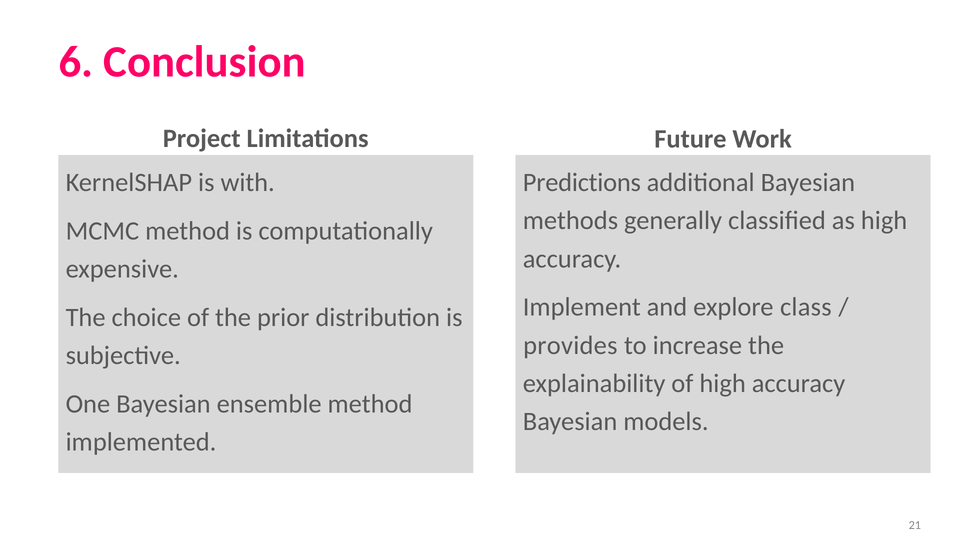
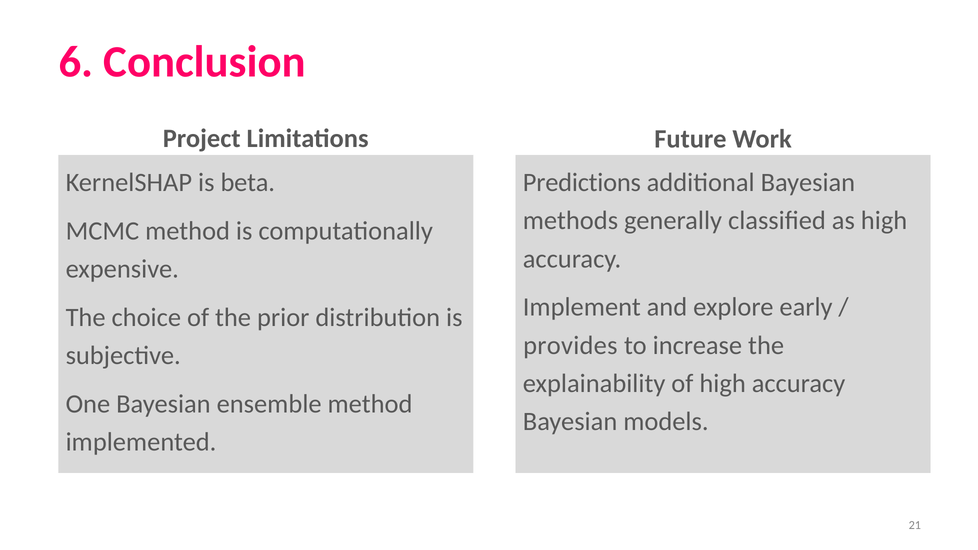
with: with -> beta (248, 183)
class: class -> early (806, 307)
